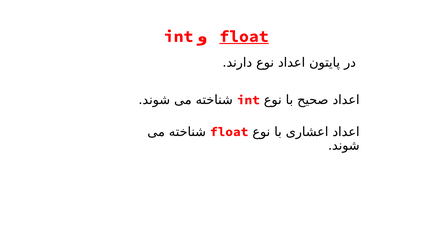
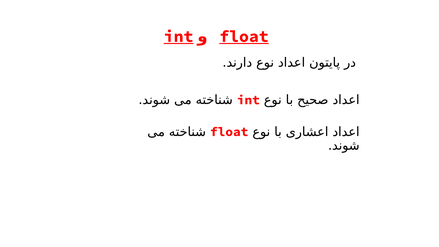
int underline: none -> present (179, 36)
